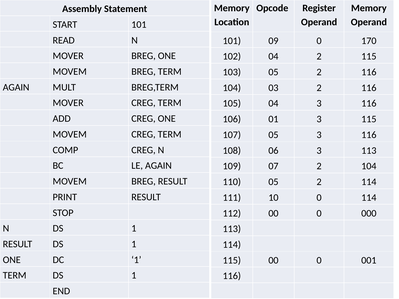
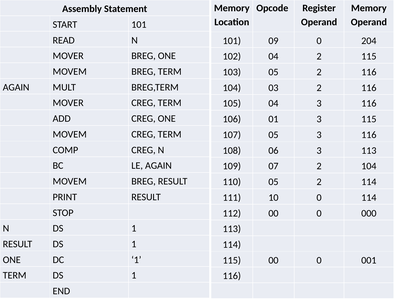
170: 170 -> 204 (369, 41)
